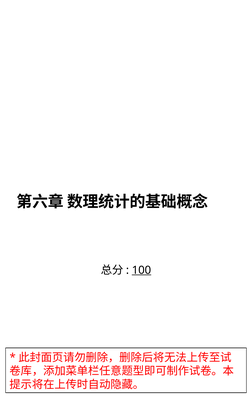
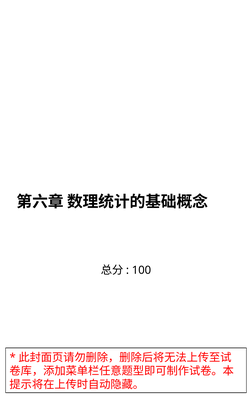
100 underline: present -> none (141, 270)
